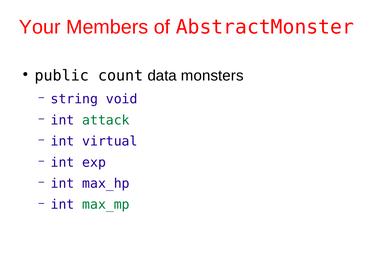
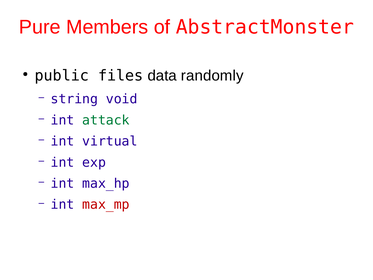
Your: Your -> Pure (40, 27)
count: count -> files (121, 76)
monsters: monsters -> randomly (212, 76)
max_mp colour: green -> red (106, 204)
